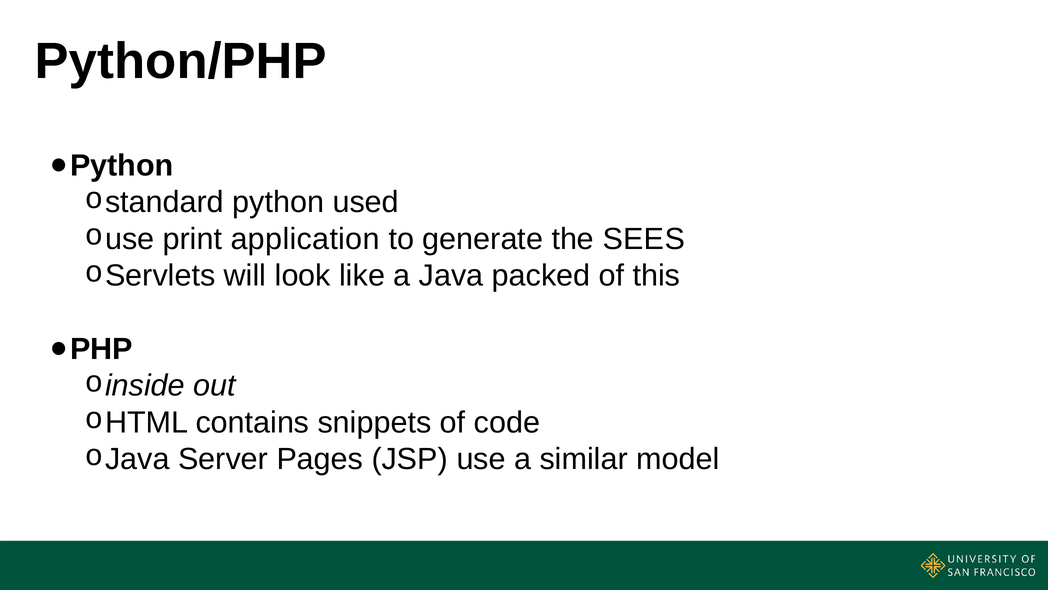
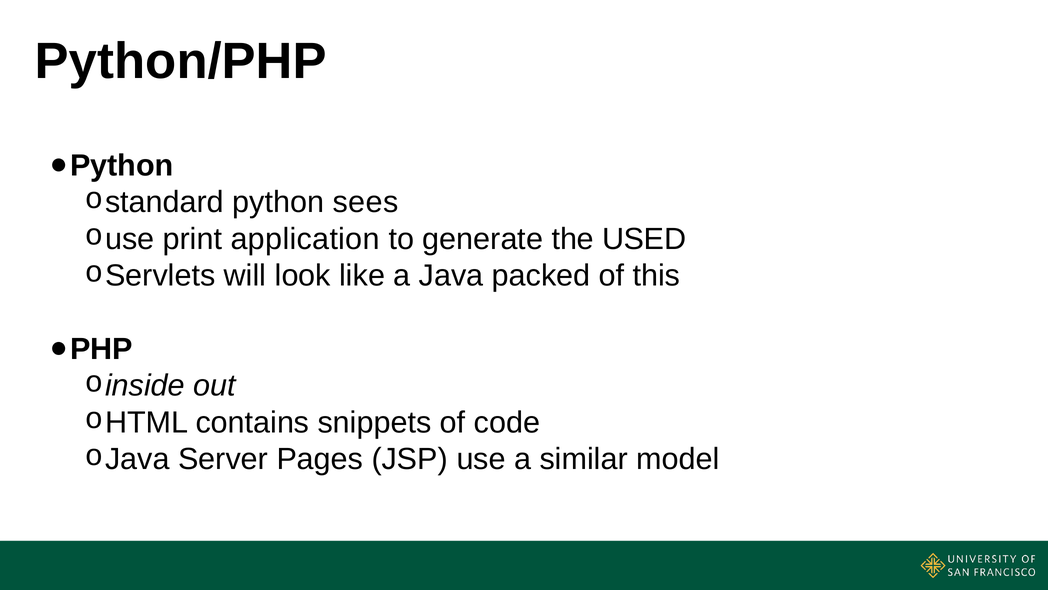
used: used -> sees (366, 202)
SEES: SEES -> USED (644, 239)
